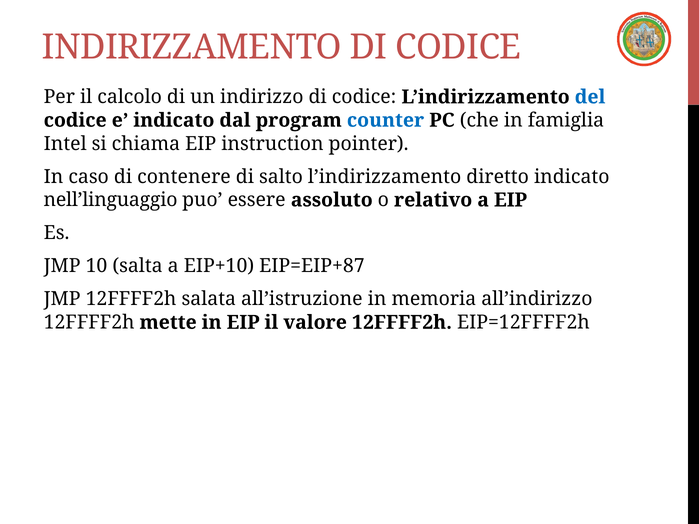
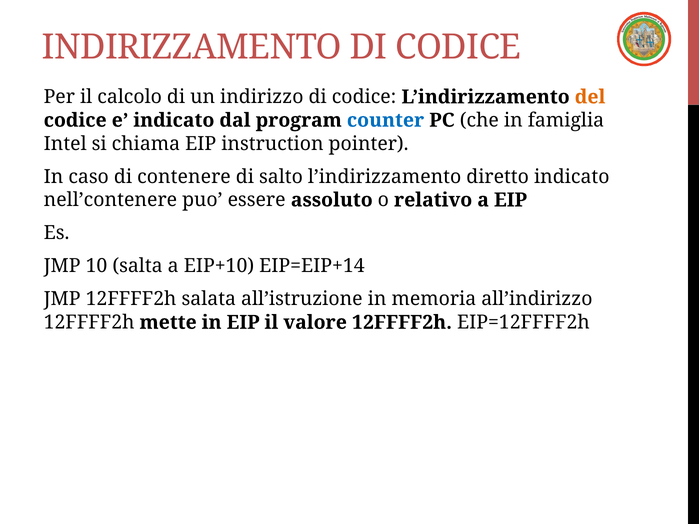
del colour: blue -> orange (590, 97)
nell’linguaggio: nell’linguaggio -> nell’contenere (110, 200)
EIP=EIP+87: EIP=EIP+87 -> EIP=EIP+14 (312, 266)
